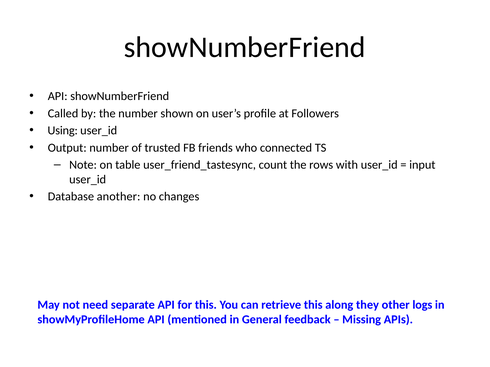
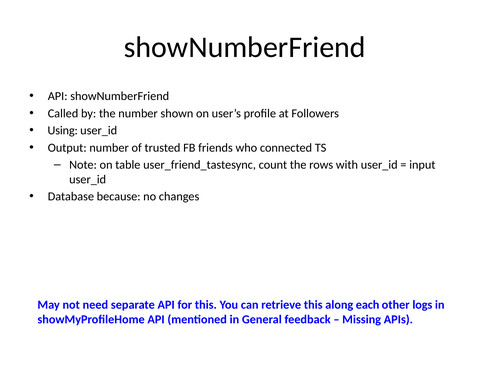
another: another -> because (119, 197)
they: they -> each (368, 305)
